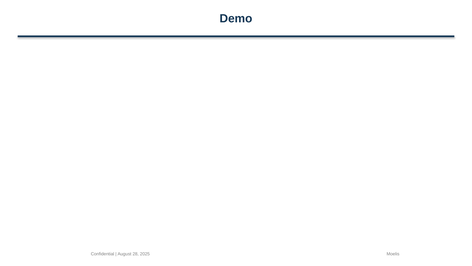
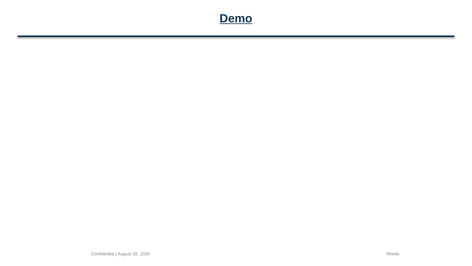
Demo underline: none -> present (236, 19)
